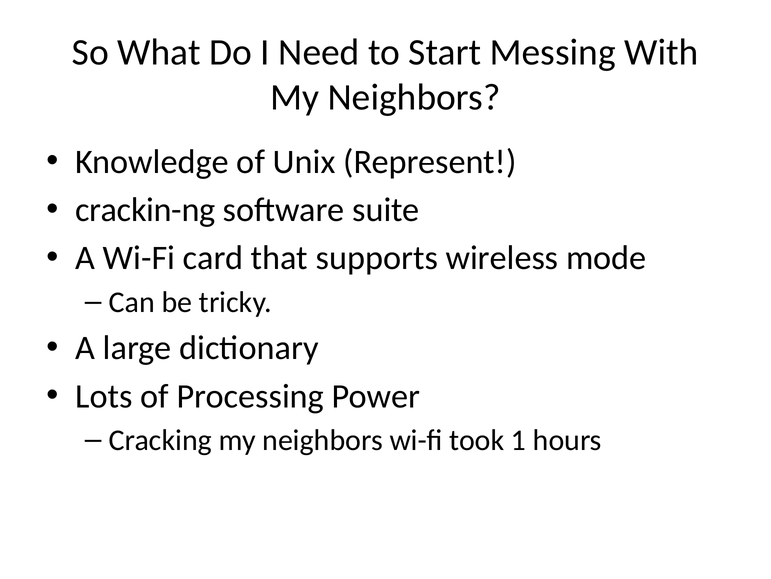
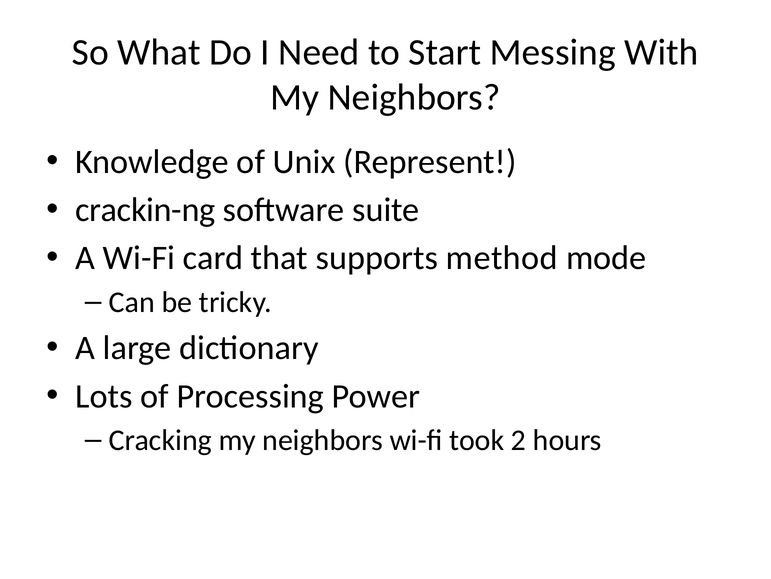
wireless: wireless -> method (502, 258)
1: 1 -> 2 (518, 440)
